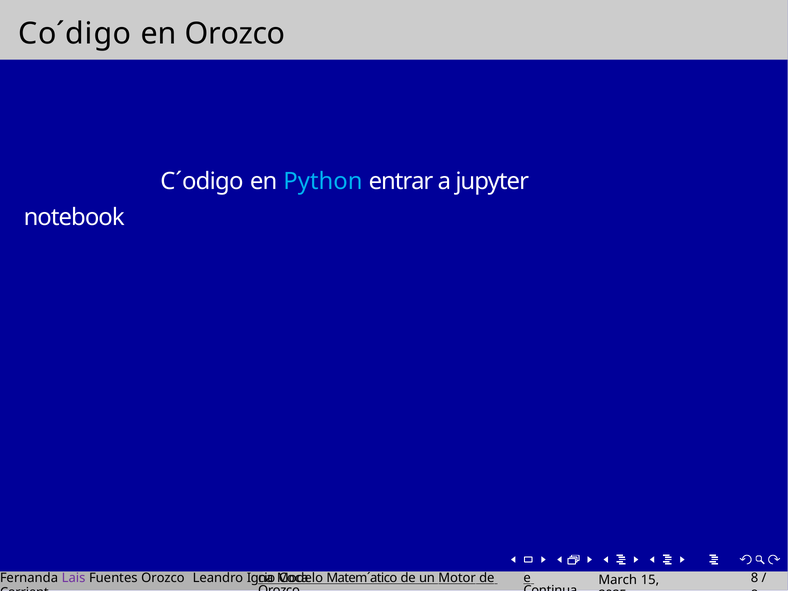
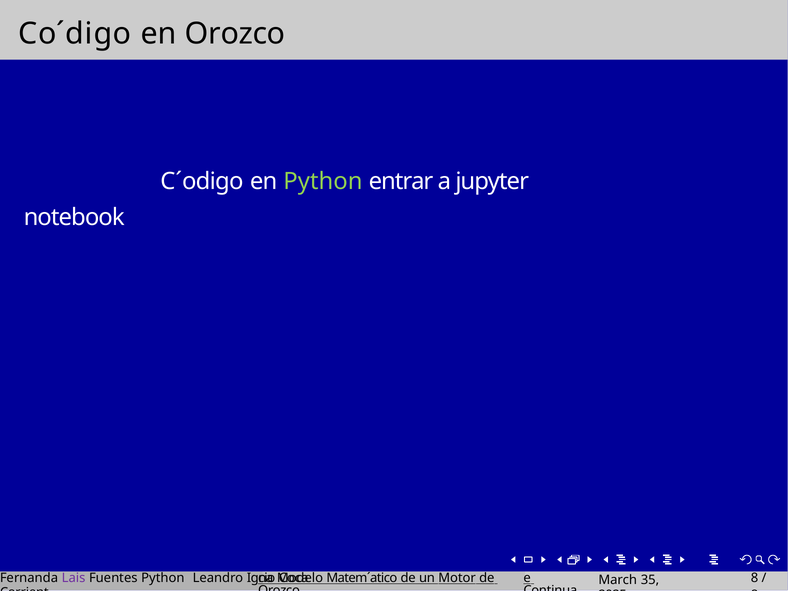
Python colour: light blue -> light green (323, 182)
Fuentes Orozco: Orozco -> Python (163, 579)
15: 15 -> 35 (650, 581)
